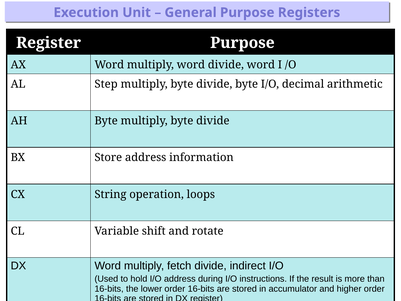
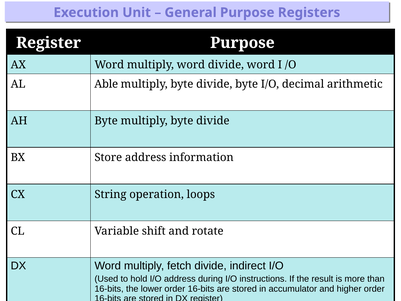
Step: Step -> Able (106, 84)
